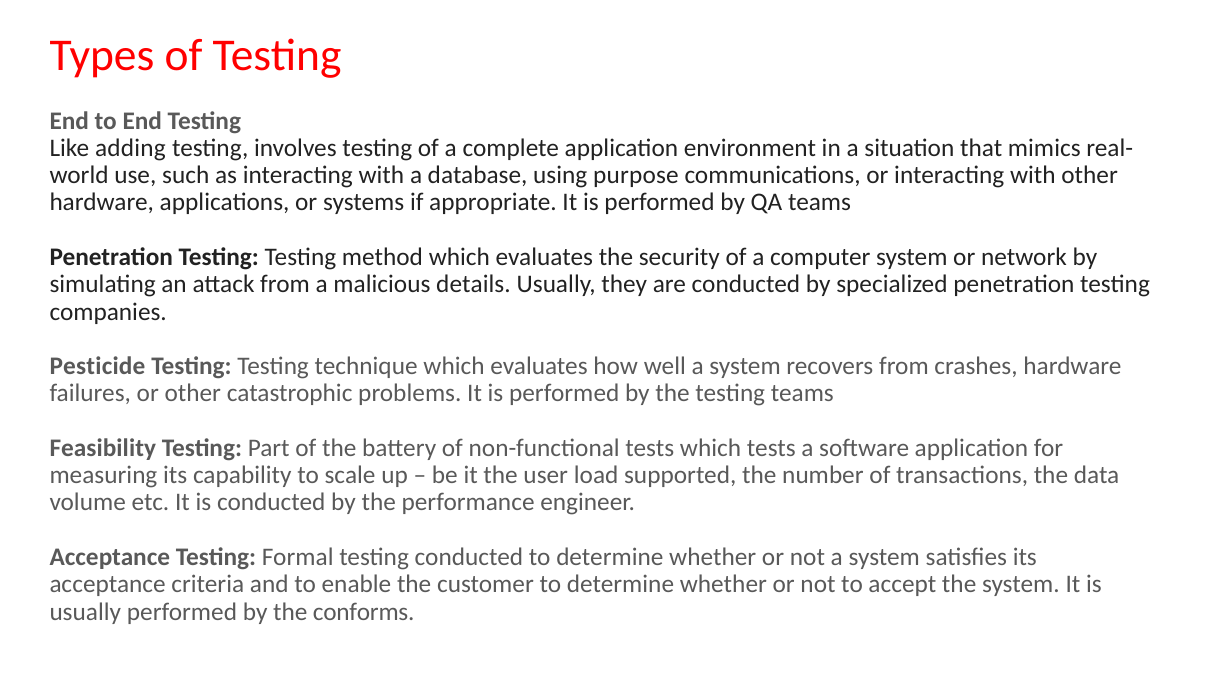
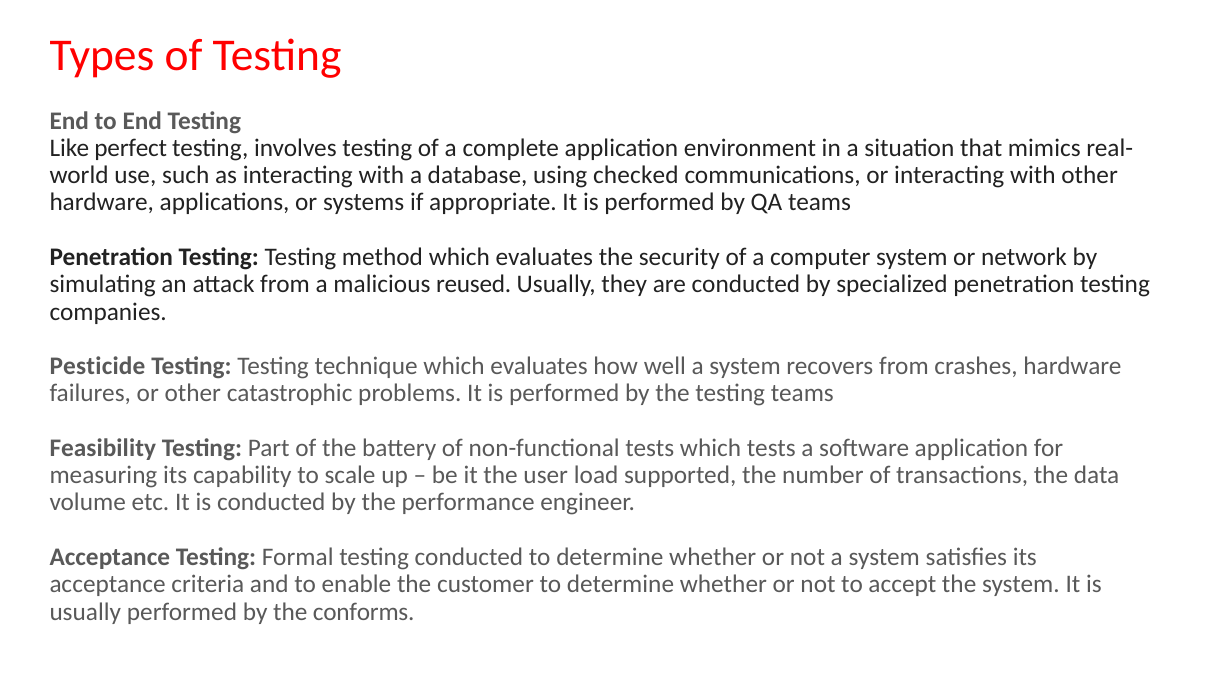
adding: adding -> perfect (131, 148)
purpose: purpose -> checked (636, 175)
details: details -> reused (474, 285)
